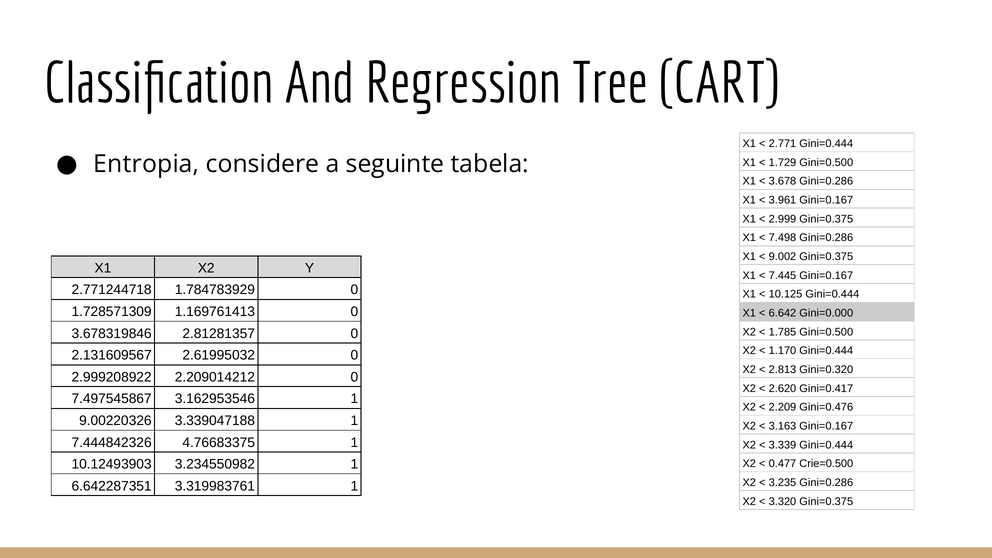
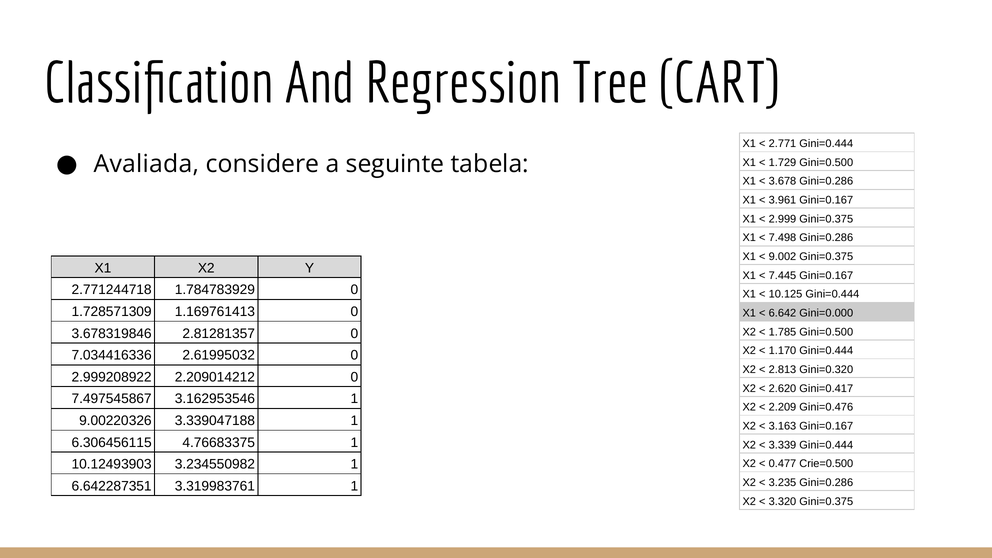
Entropia: Entropia -> Avaliada (146, 164)
2.131609567: 2.131609567 -> 7.034416336 (112, 355)
7.444842326: 7.444842326 -> 6.306456115 (112, 442)
